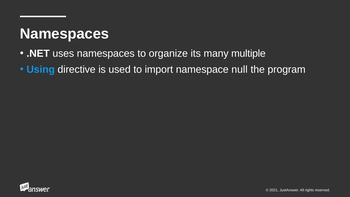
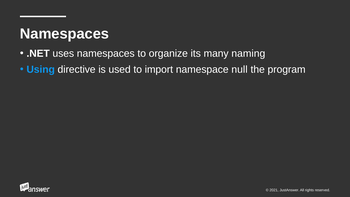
multiple: multiple -> naming (248, 54)
